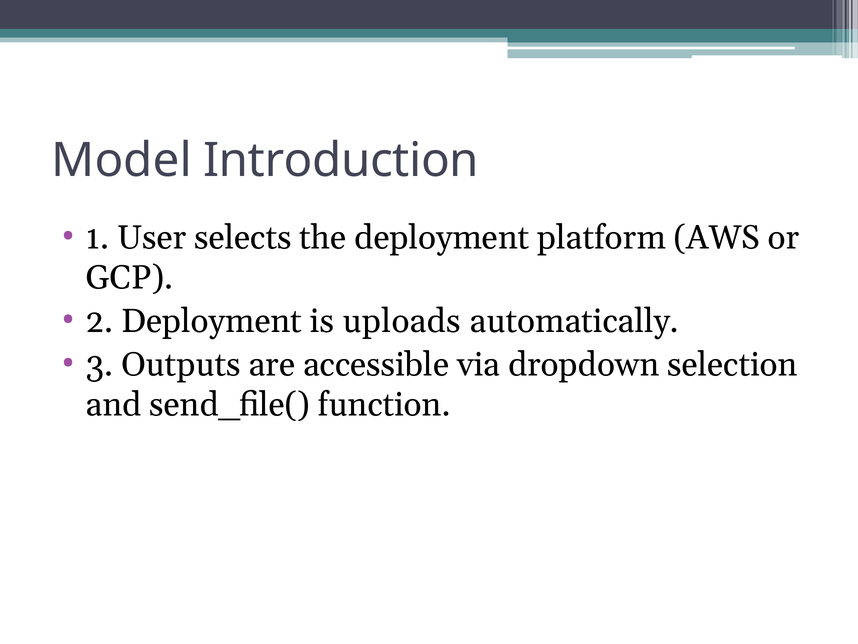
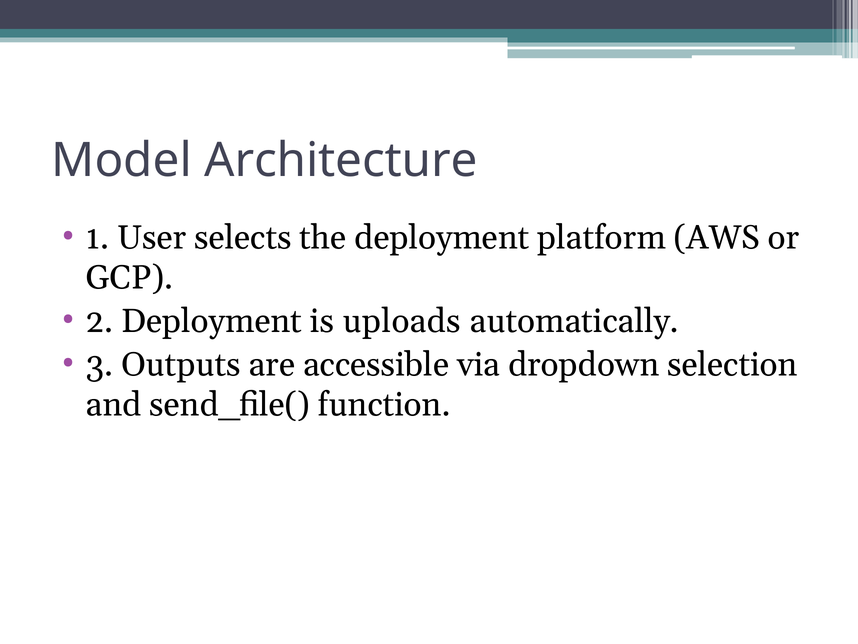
Introduction: Introduction -> Architecture (341, 161)
